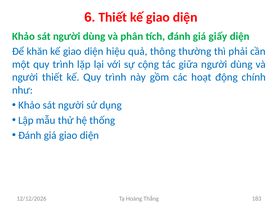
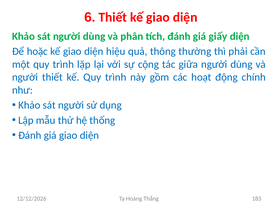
khăn: khăn -> hoặc (37, 52)
